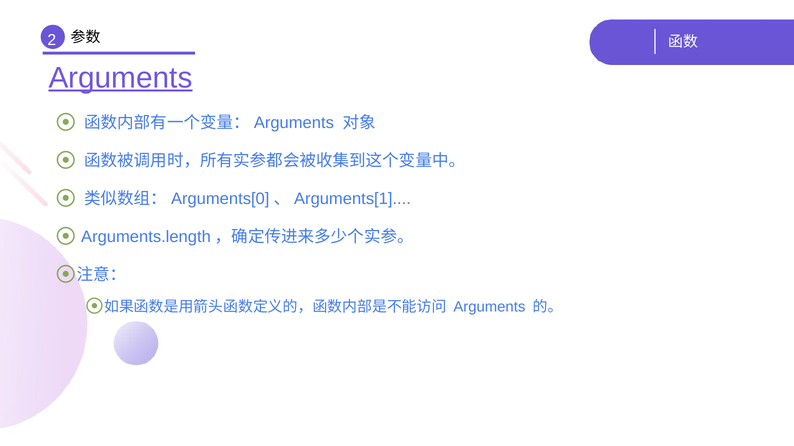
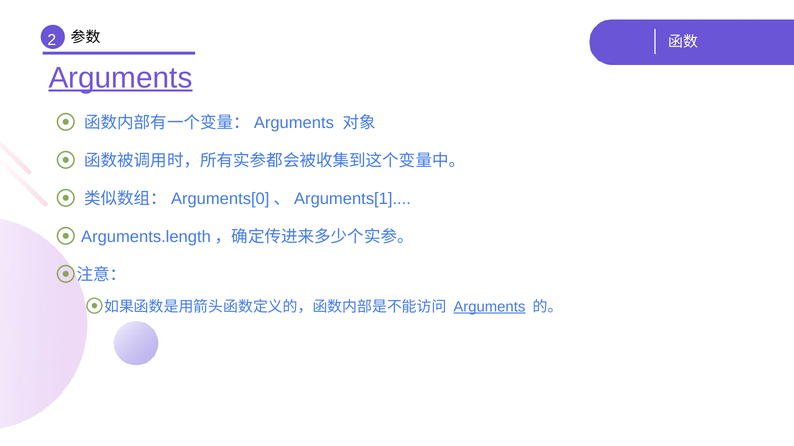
Arguments underline: none -> present (489, 307)
